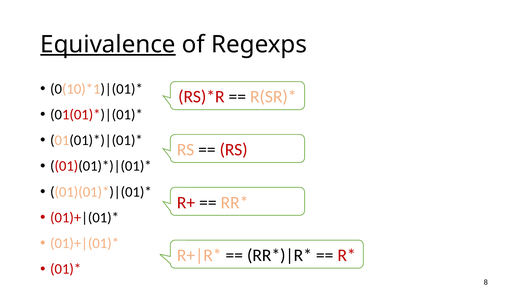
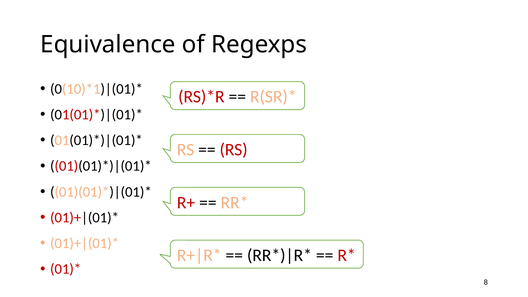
Equivalence underline: present -> none (108, 44)
